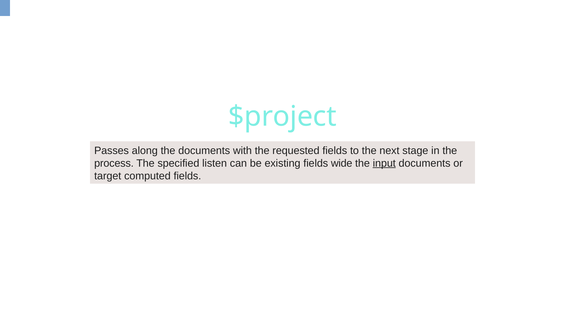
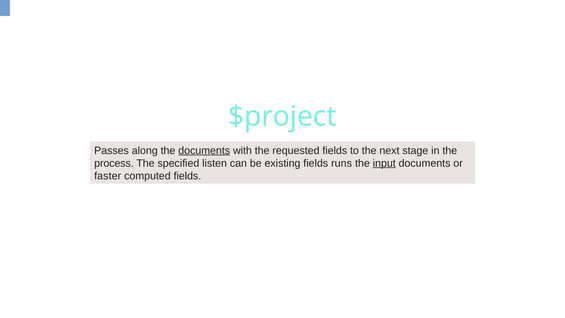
documents underline: none -> present (204, 150)
wide: wide -> runs (342, 163)
target: target -> faster (108, 176)
